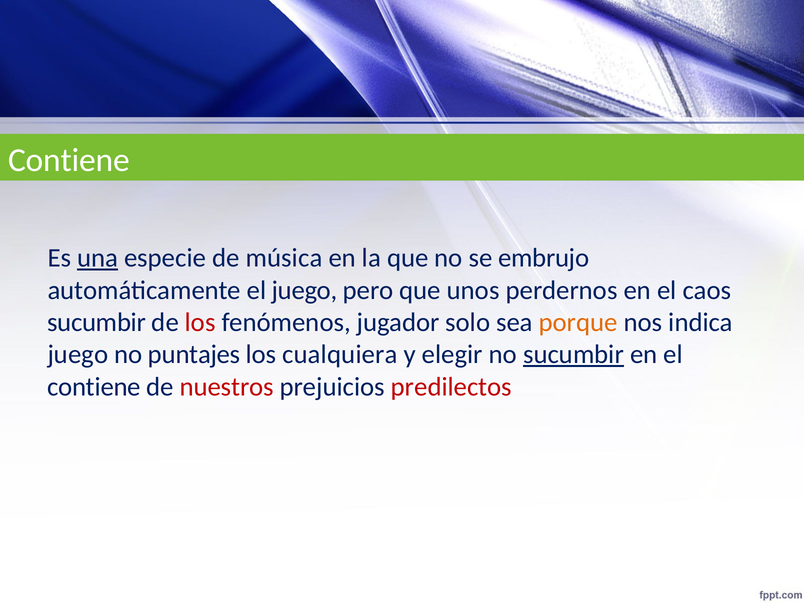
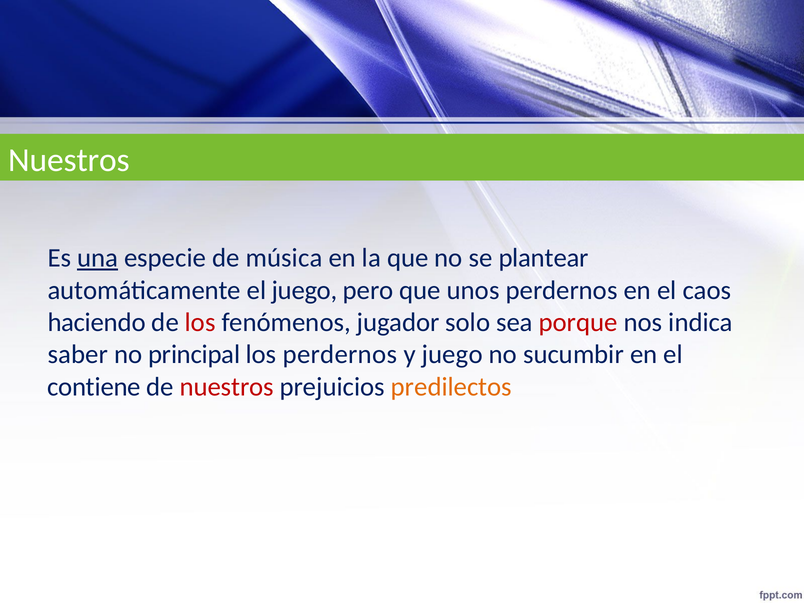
Contiene: Contiene -> Nuestros (69, 160)
embrujo: embrujo -> plantear (544, 258)
sucumbir: sucumbir -> haciendo (97, 322)
porque colour: orange -> red (578, 322)
juego: juego -> saber (78, 355)
puntajes: puntajes -> principal (194, 355)
los cualquiera: cualquiera -> perdernos (340, 355)
y elegir: elegir -> juego (452, 355)
sucumbir underline: present -> none (574, 355)
predilectos colour: red -> orange (451, 387)
